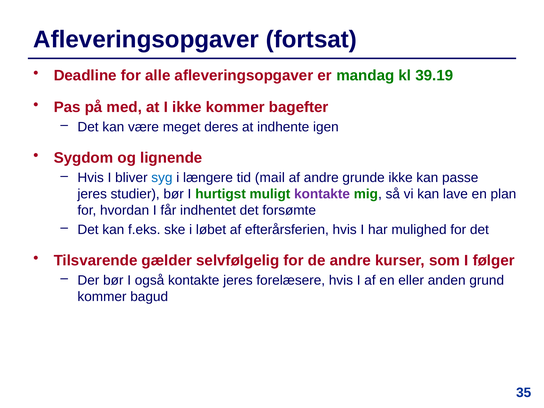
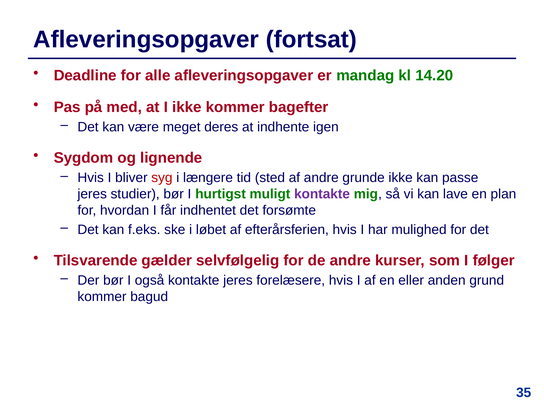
39.19: 39.19 -> 14.20 (434, 75)
syg colour: blue -> red (162, 178)
mail: mail -> sted (270, 178)
